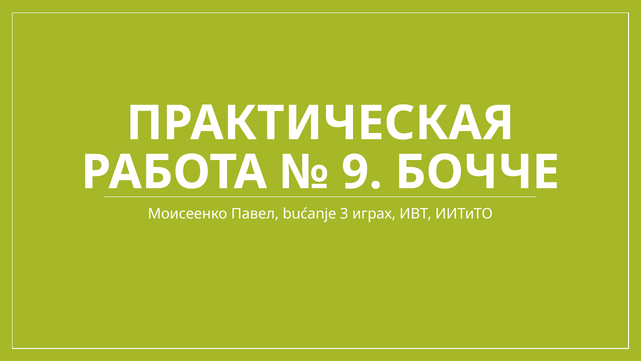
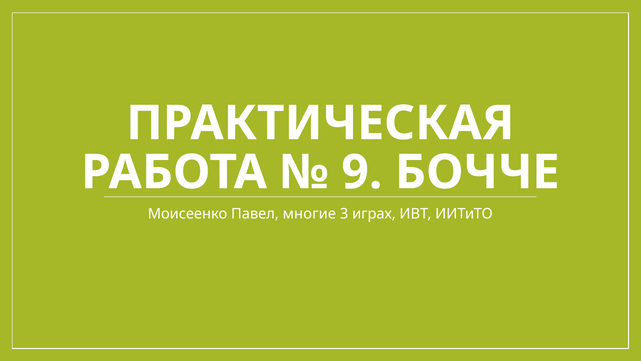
bućanje: bućanje -> многие (309, 214)
